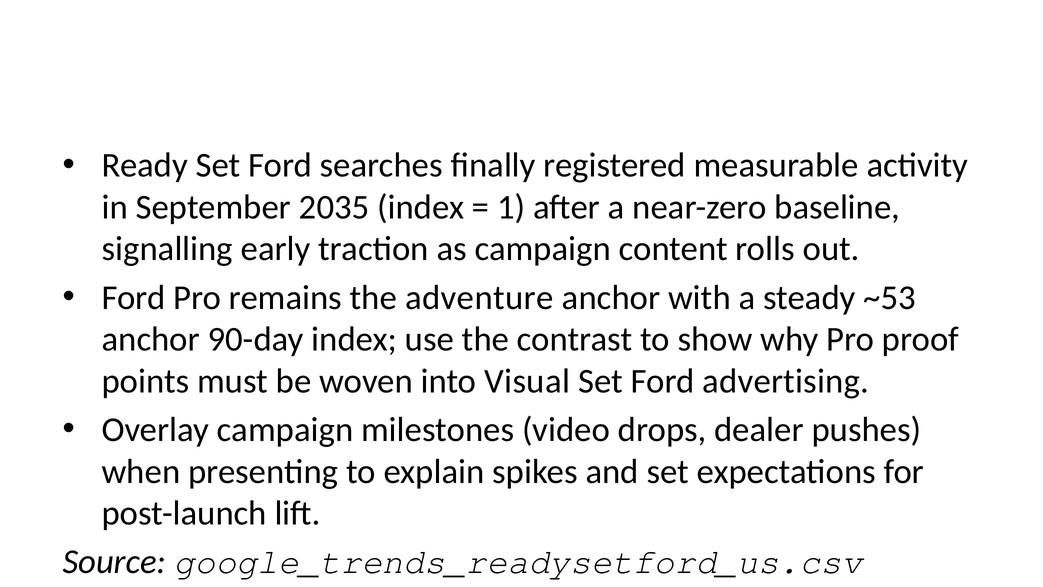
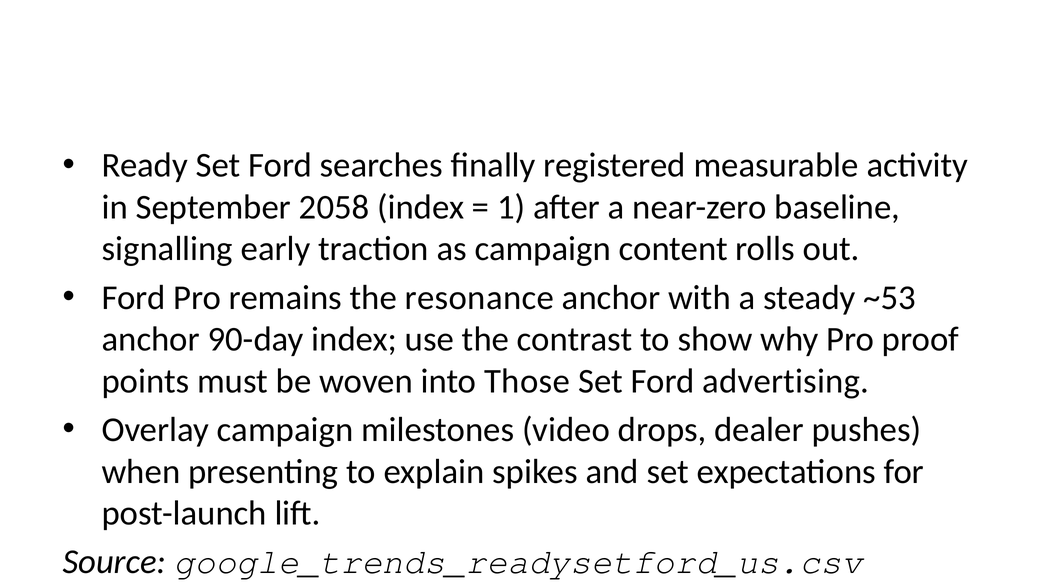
2035: 2035 -> 2058 (334, 207)
adventure: adventure -> resonance (479, 298)
Visual: Visual -> Those (527, 381)
